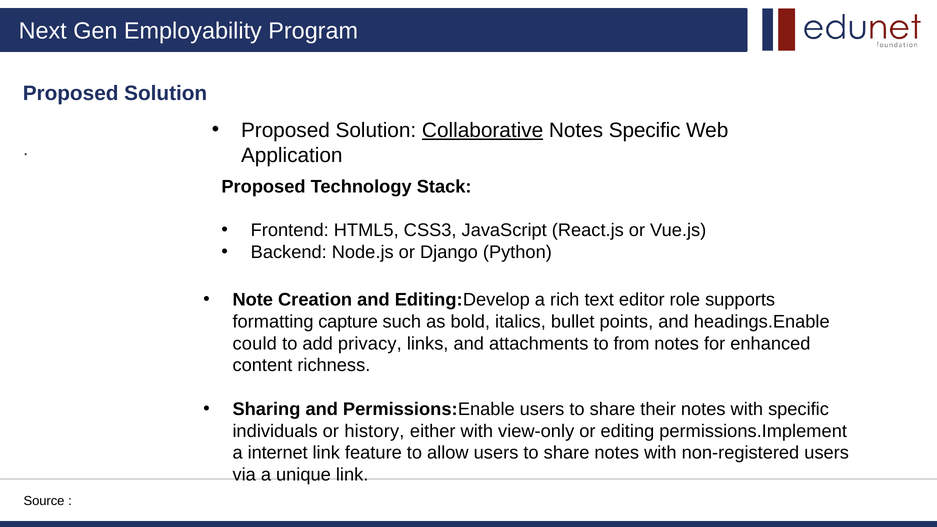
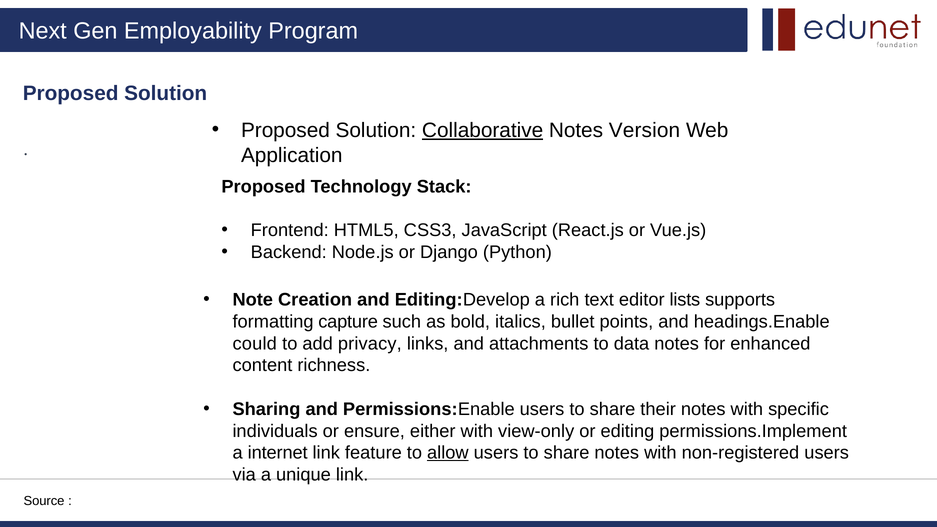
Notes Specific: Specific -> Version (645, 130)
role: role -> lists (685, 300)
from: from -> data (631, 344)
history: history -> ensure (374, 431)
allow underline: none -> present (448, 453)
